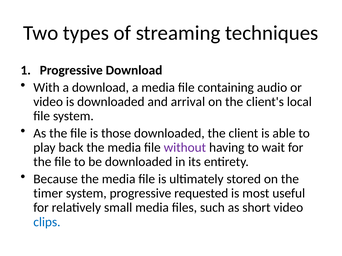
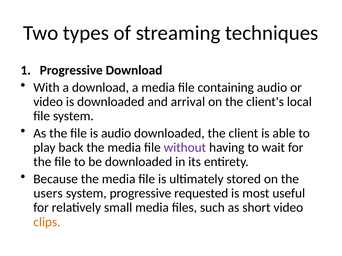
is those: those -> audio (116, 133)
timer: timer -> users (48, 194)
clips colour: blue -> orange (47, 222)
